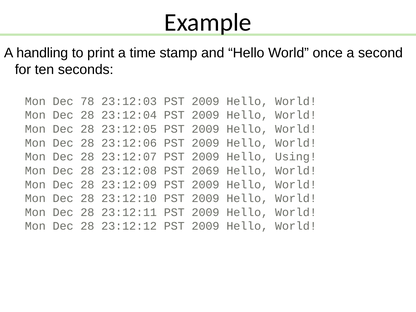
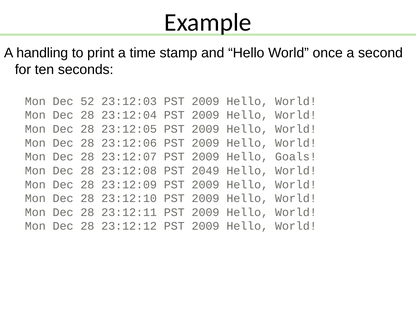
78: 78 -> 52 (87, 101)
Using: Using -> Goals (296, 157)
2069: 2069 -> 2049 (206, 171)
